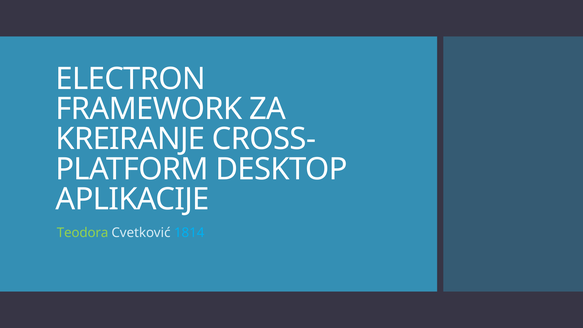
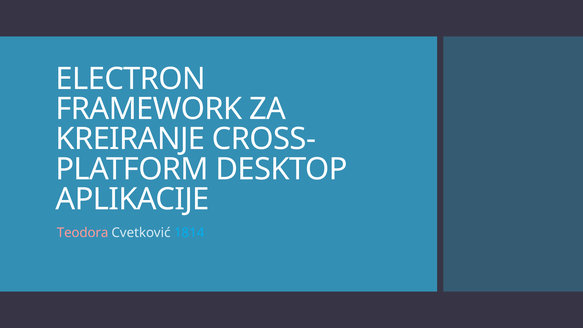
Teodora colour: light green -> pink (83, 233)
